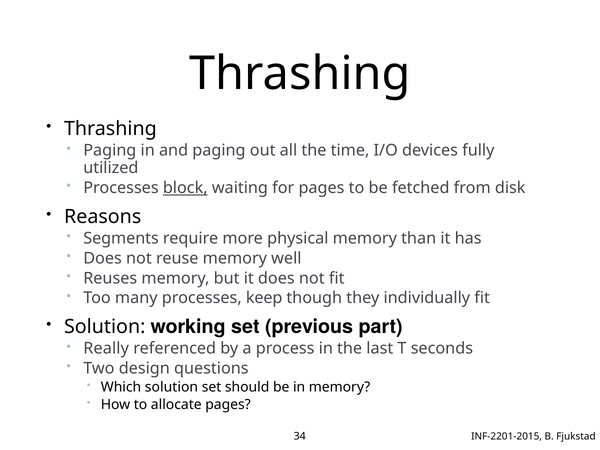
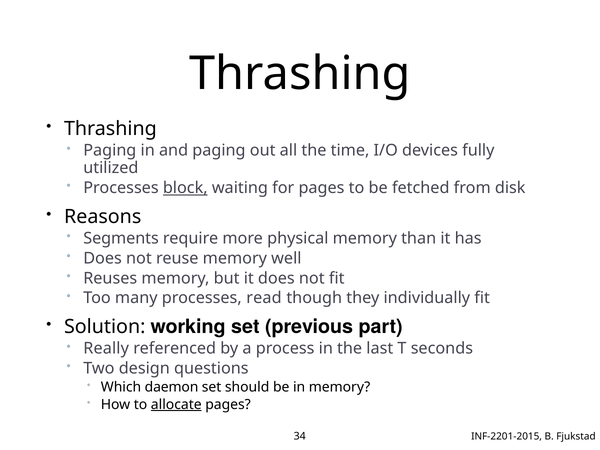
keep: keep -> read (264, 298)
Which solution: solution -> daemon (172, 387)
allocate underline: none -> present (176, 404)
